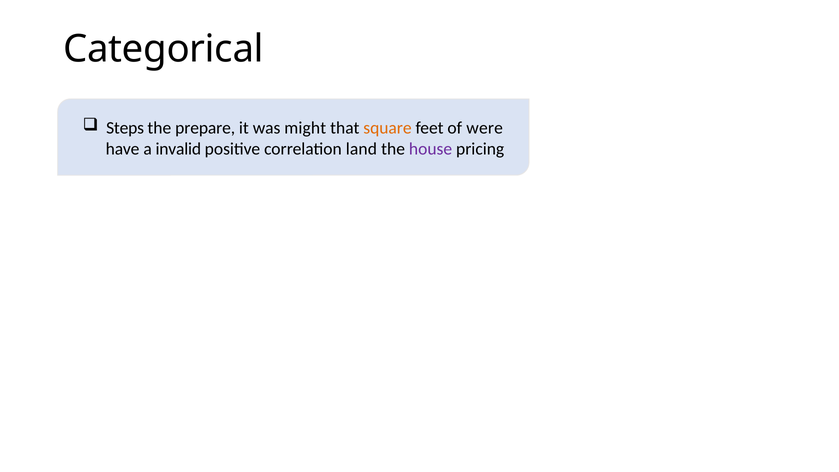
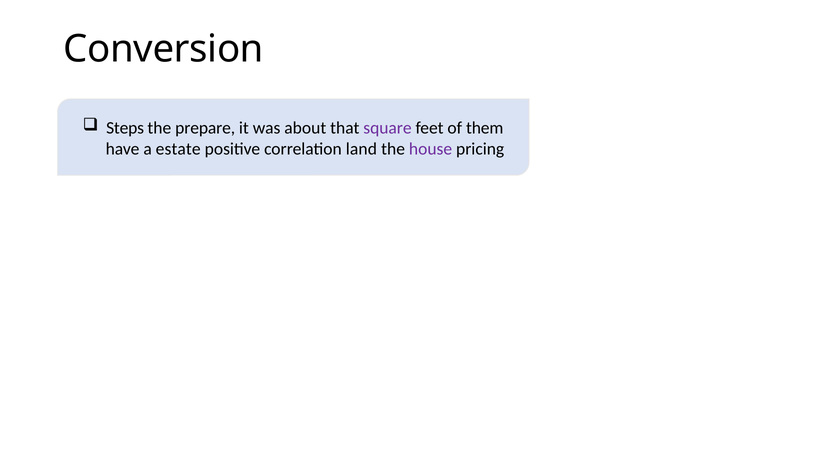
Categorical: Categorical -> Conversion (163, 49)
might: might -> about (305, 128)
square colour: orange -> purple (387, 128)
were: were -> them (485, 128)
invalid: invalid -> estate (178, 149)
